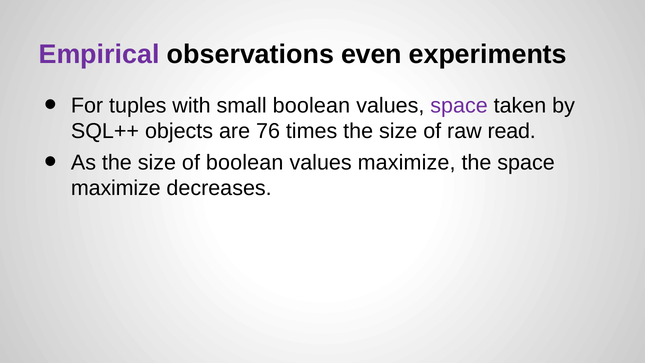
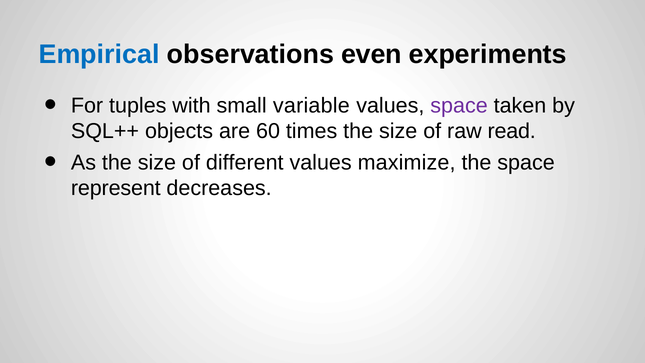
Empirical colour: purple -> blue (99, 54)
small boolean: boolean -> variable (311, 106)
76: 76 -> 60 (268, 131)
of boolean: boolean -> different (245, 163)
maximize: maximize -> represent (116, 188)
